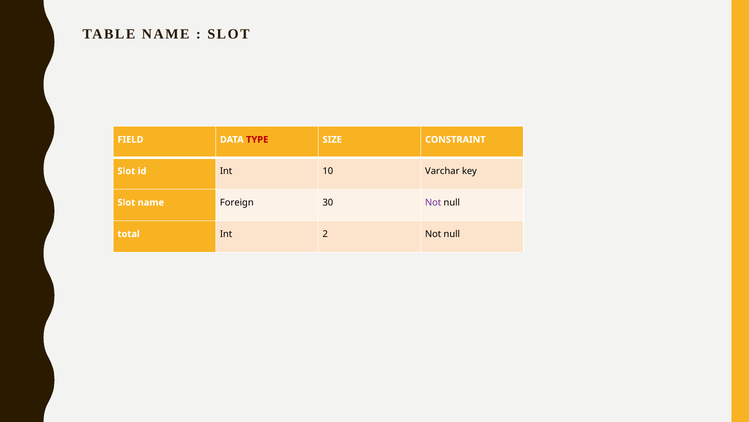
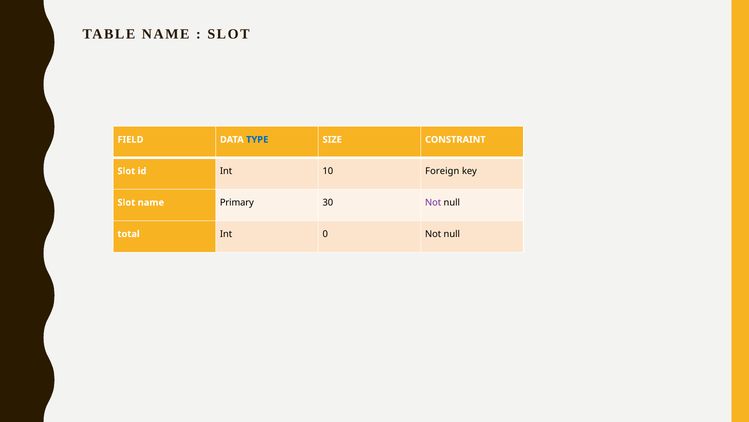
TYPE colour: red -> blue (257, 139)
Varchar: Varchar -> Foreign (442, 171)
Foreign: Foreign -> Primary (237, 202)
2: 2 -> 0 (325, 234)
